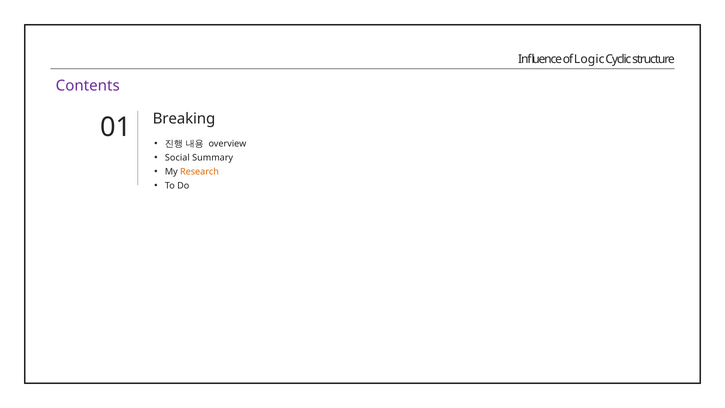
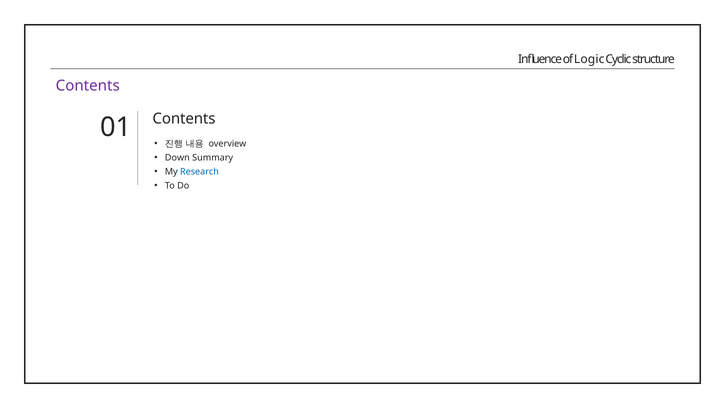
Breaking: Breaking -> Contents (184, 119)
Social: Social -> Down (177, 158)
Research colour: orange -> blue (199, 172)
